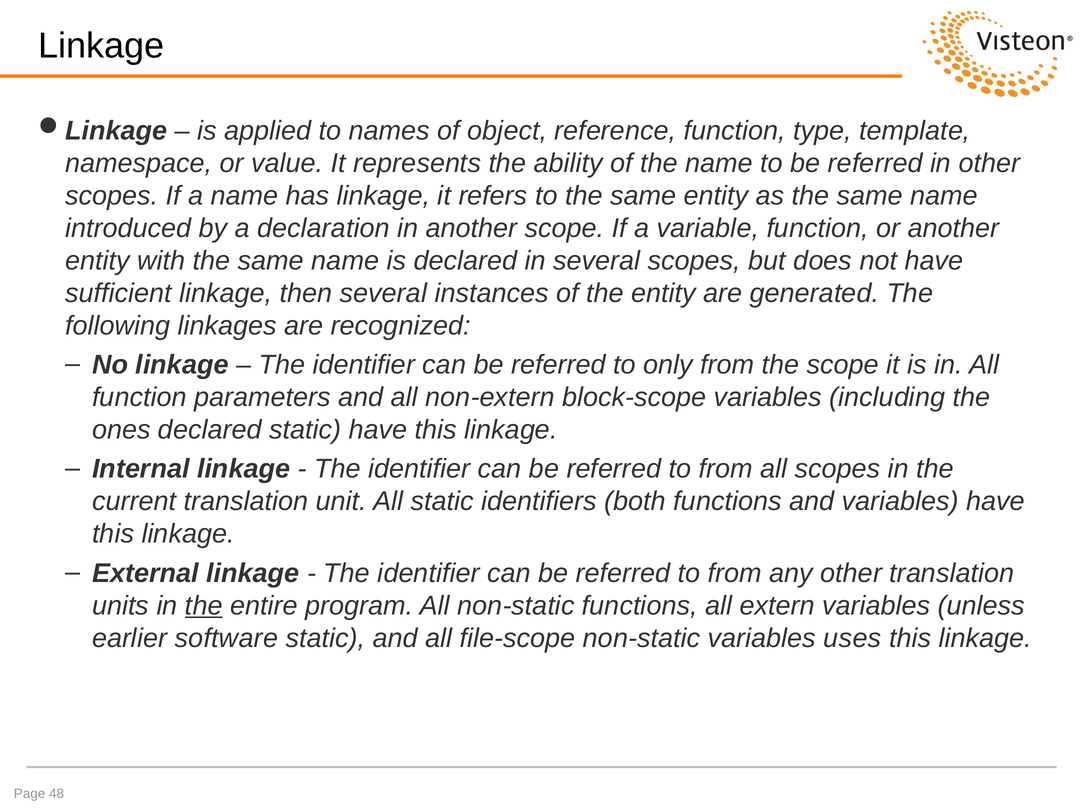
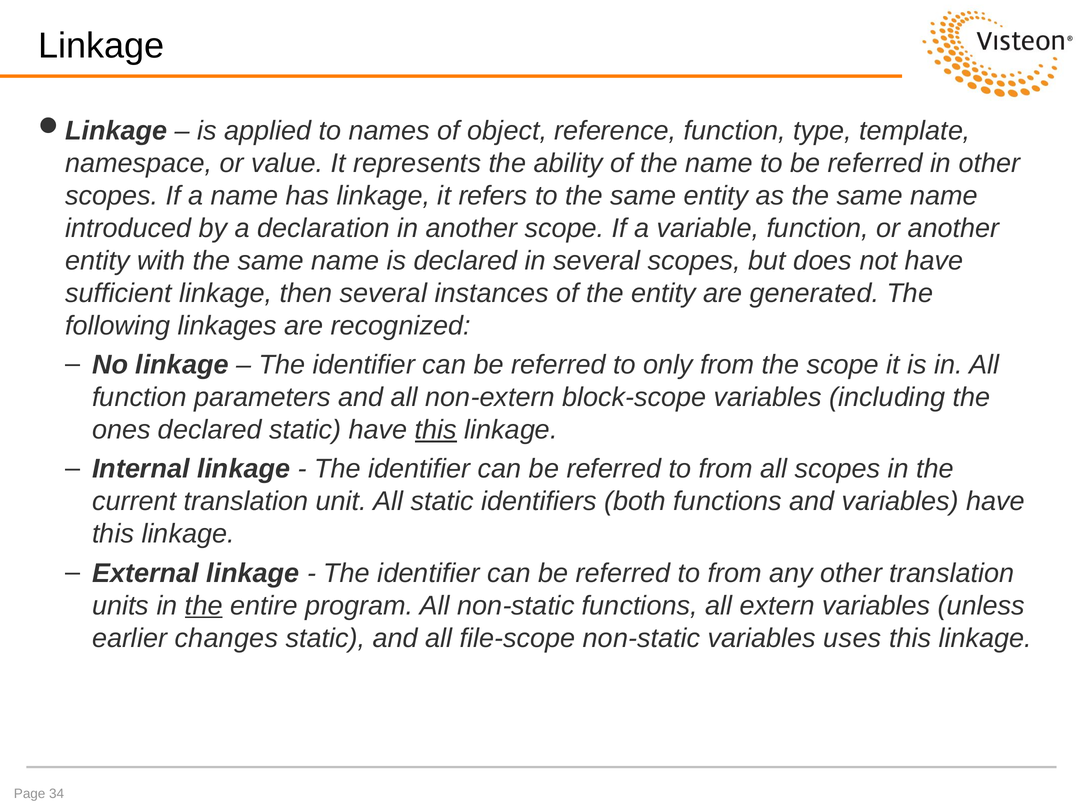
this underline: none -> present (436, 430)
software: software -> changes (226, 638)
48: 48 -> 34 (57, 793)
